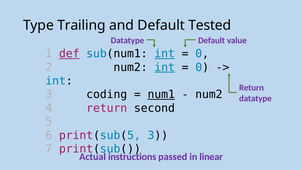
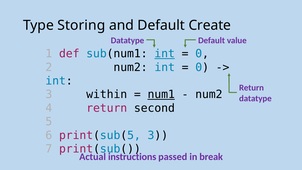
Trailing: Trailing -> Storing (81, 25)
Tested: Tested -> Create (210, 25)
def underline: present -> none (69, 54)
int underline: present -> none (165, 67)
coding: coding -> within (107, 94)
linear: linear -> break (211, 157)
